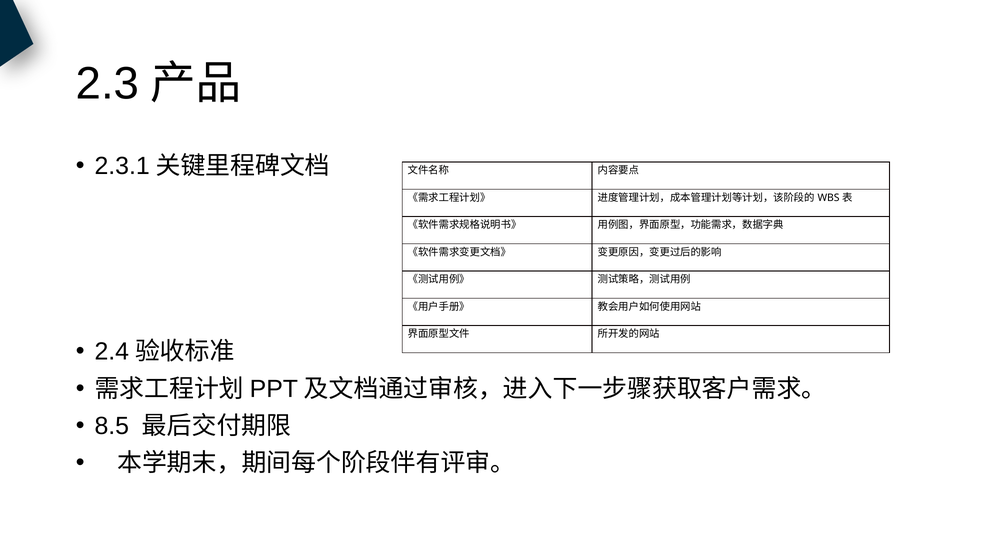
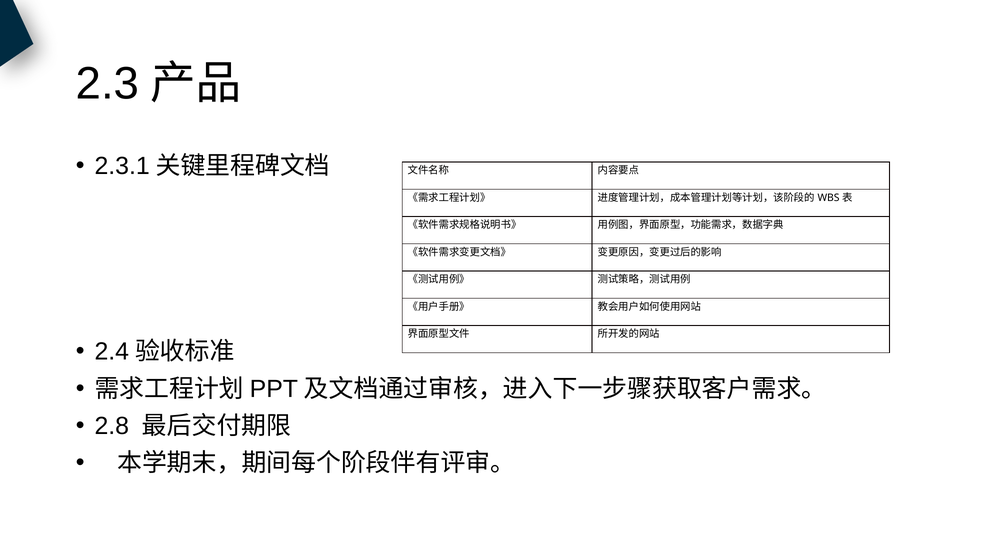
8.5: 8.5 -> 2.8 (112, 427)
